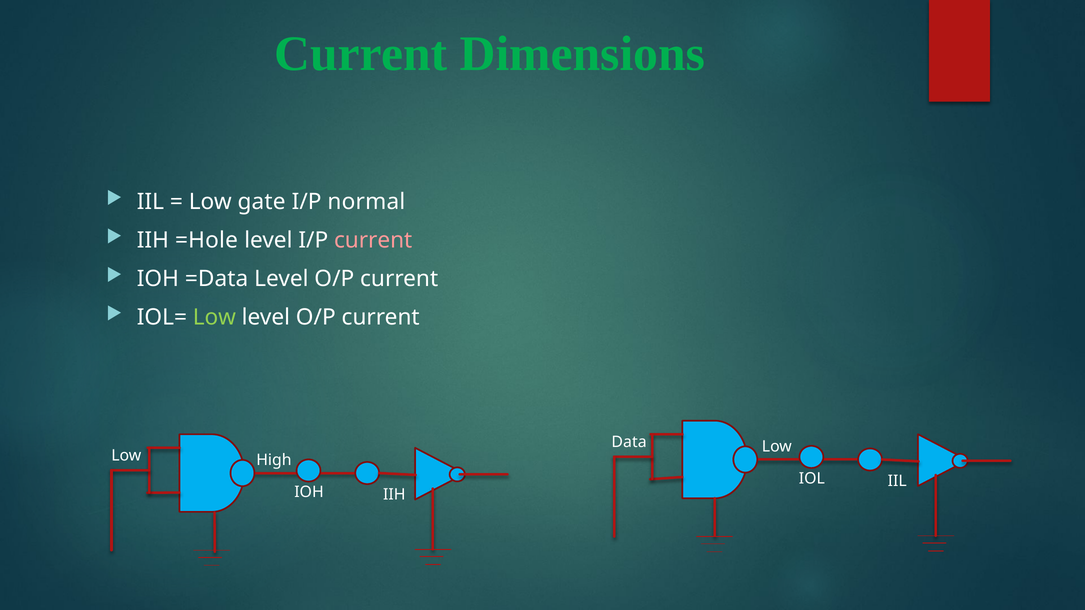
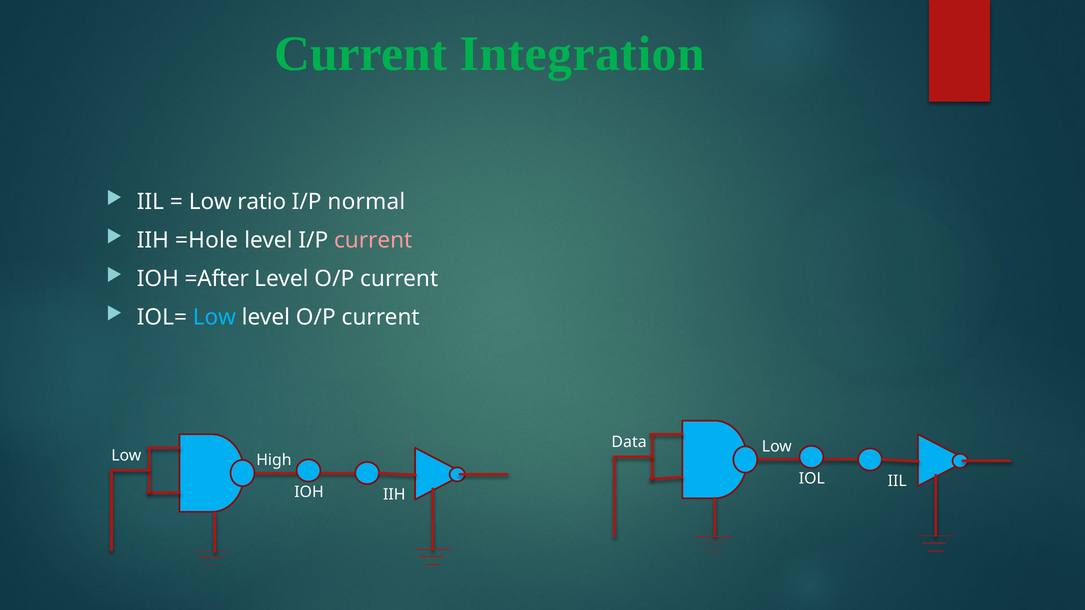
Dimensions: Dimensions -> Integration (582, 54)
gate: gate -> ratio (262, 202)
=Data: =Data -> =After (217, 279)
Low colour: light green -> light blue (214, 317)
